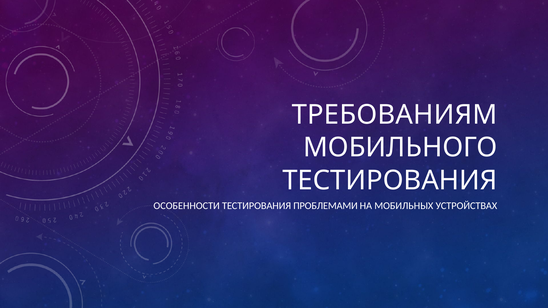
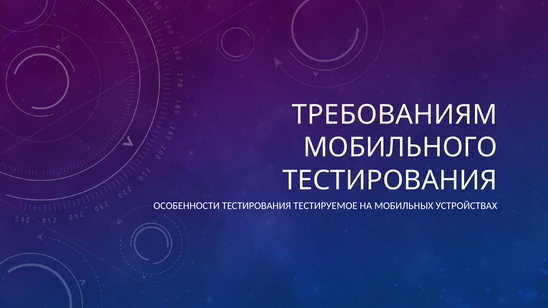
ПРОБЛЕМАМИ: ПРОБЛЕМАМИ -> ТЕСТИРУЕМОЕ (325, 206)
